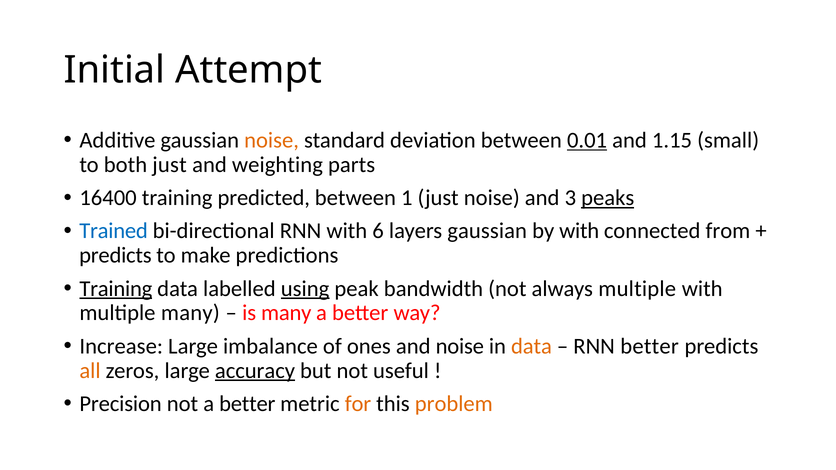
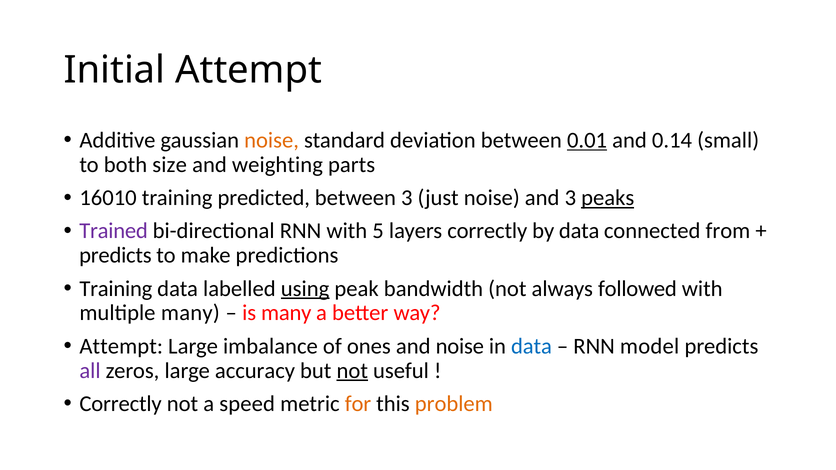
1.15: 1.15 -> 0.14 (672, 140)
both just: just -> size (170, 165)
16400: 16400 -> 16010 (108, 198)
between 1: 1 -> 3 (407, 198)
Trained colour: blue -> purple (114, 231)
6: 6 -> 5 (378, 231)
layers gaussian: gaussian -> correctly (487, 231)
by with: with -> data (579, 231)
Training underline: present -> none (116, 289)
always multiple: multiple -> followed (637, 289)
Increase: Increase -> Attempt (121, 346)
data colour: orange -> blue (531, 346)
RNN better: better -> model (650, 346)
all colour: orange -> purple (90, 371)
accuracy underline: present -> none (255, 371)
not underline: none -> present (352, 371)
Precision: Precision -> Correctly (121, 404)
not a better: better -> speed (247, 404)
